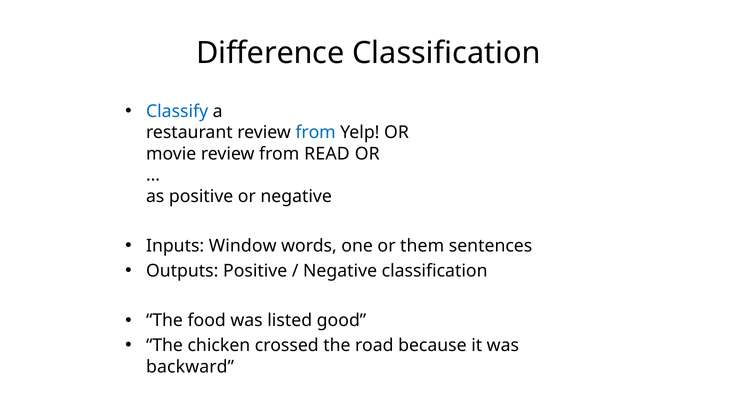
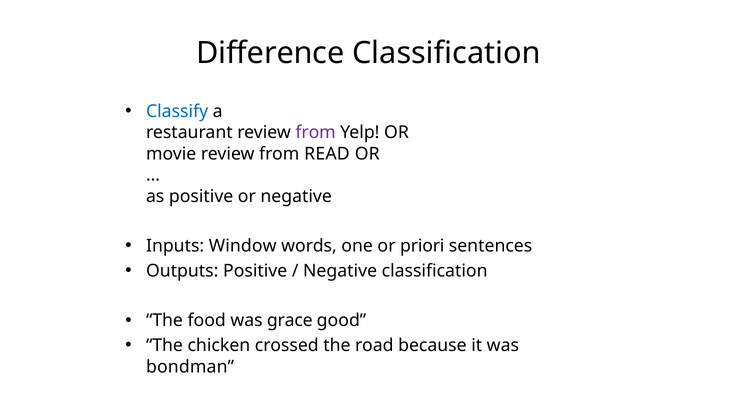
from colour: blue -> purple (316, 132)
them: them -> priori (422, 246)
listed: listed -> grace (290, 320)
backward: backward -> bondman (190, 366)
